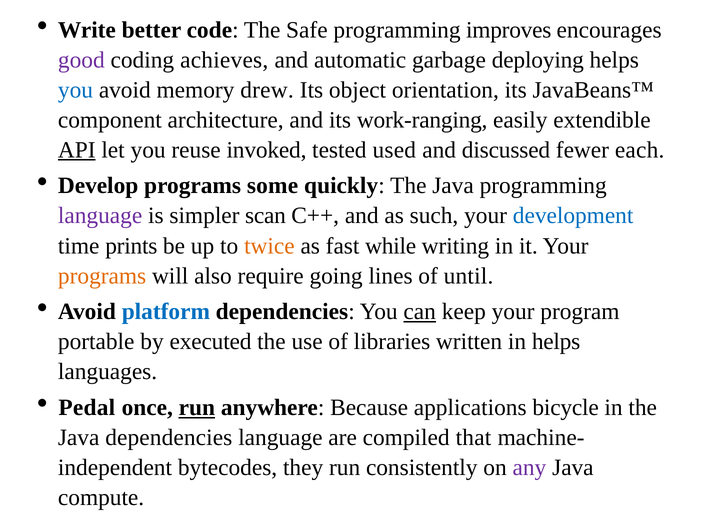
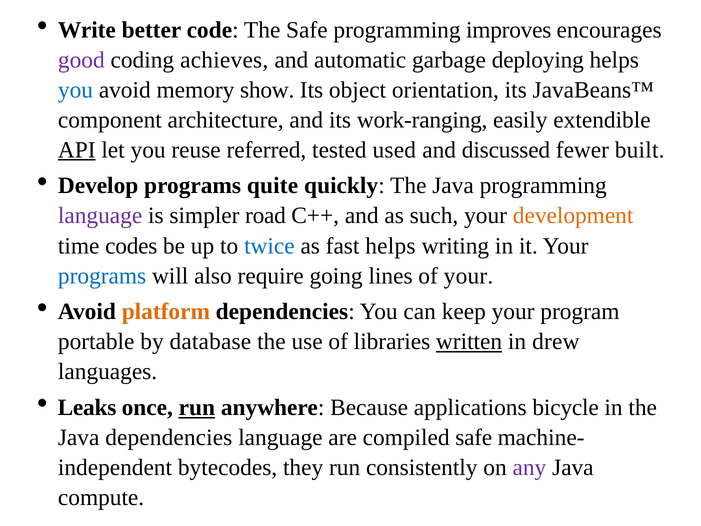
drew: drew -> show (267, 90)
invoked: invoked -> referred (266, 150)
each: each -> built (640, 150)
some: some -> quite (273, 186)
scan: scan -> road (265, 216)
development colour: blue -> orange (573, 216)
prints: prints -> codes (131, 246)
twice colour: orange -> blue (269, 246)
fast while: while -> helps (390, 246)
programs colour: orange -> blue (102, 276)
of until: until -> your (469, 276)
platform colour: blue -> orange (166, 312)
can underline: present -> none (420, 312)
executed: executed -> database (210, 342)
written underline: none -> present (469, 342)
in helps: helps -> drew (556, 342)
Pedal: Pedal -> Leaks (87, 407)
compiled that: that -> safe (474, 437)
